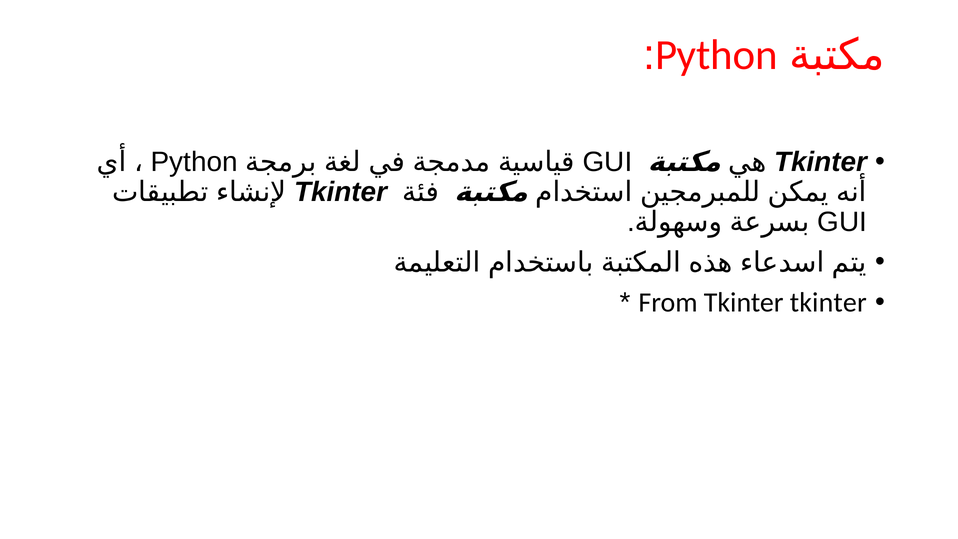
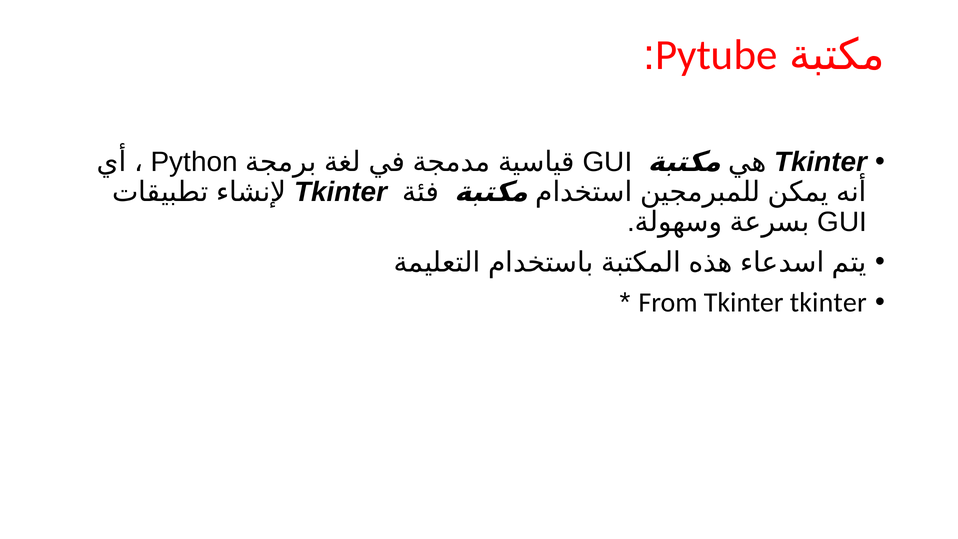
Python: Python -> Pytube (716, 55)
